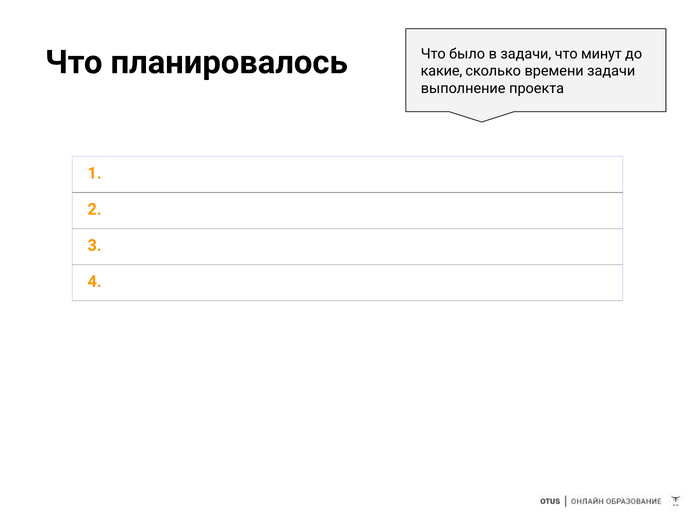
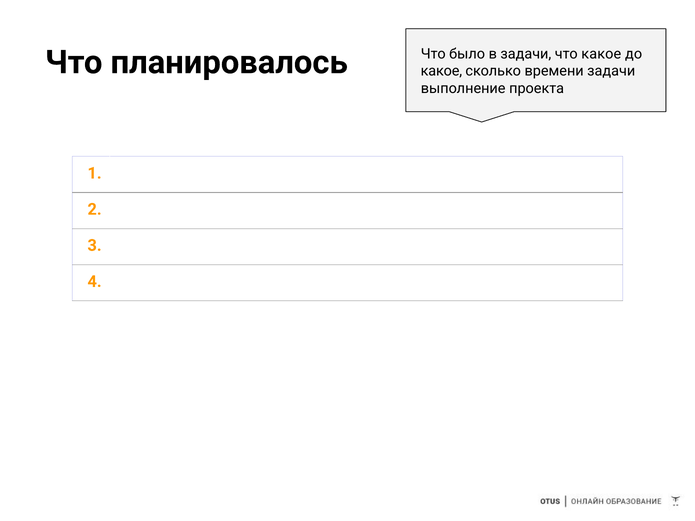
что минут: минут -> какое (601, 54)
какие: какие -> какое (441, 71)
